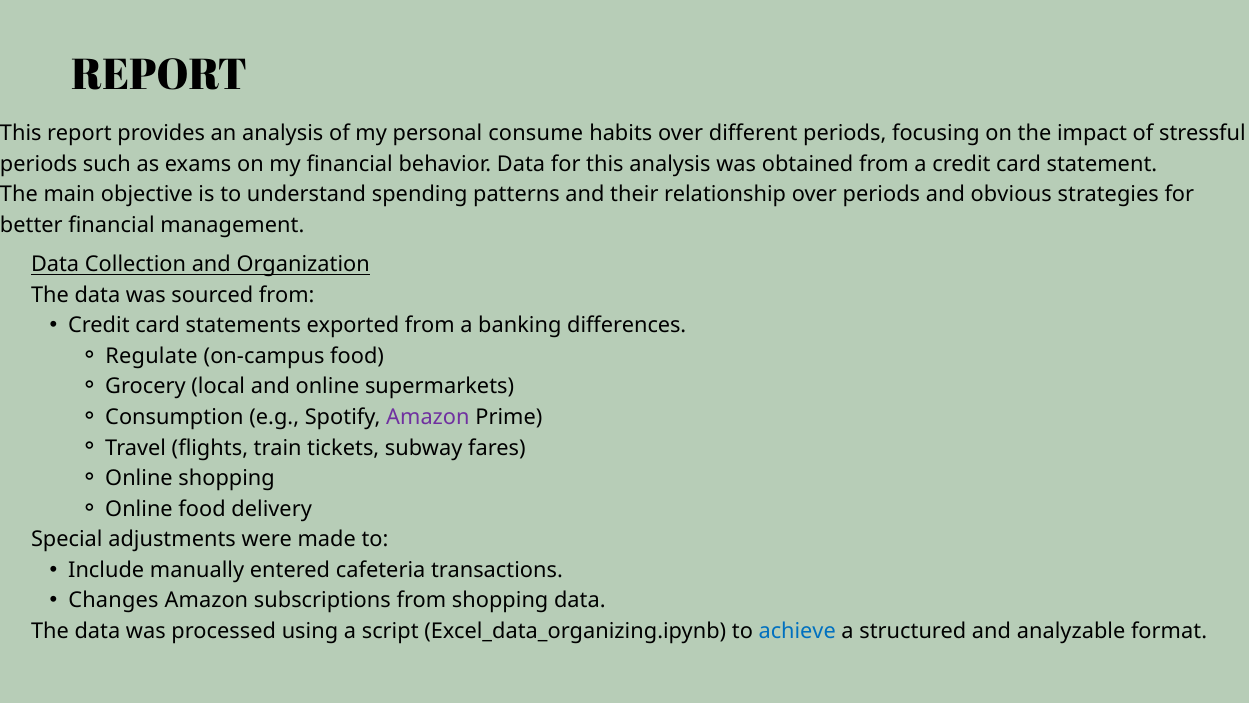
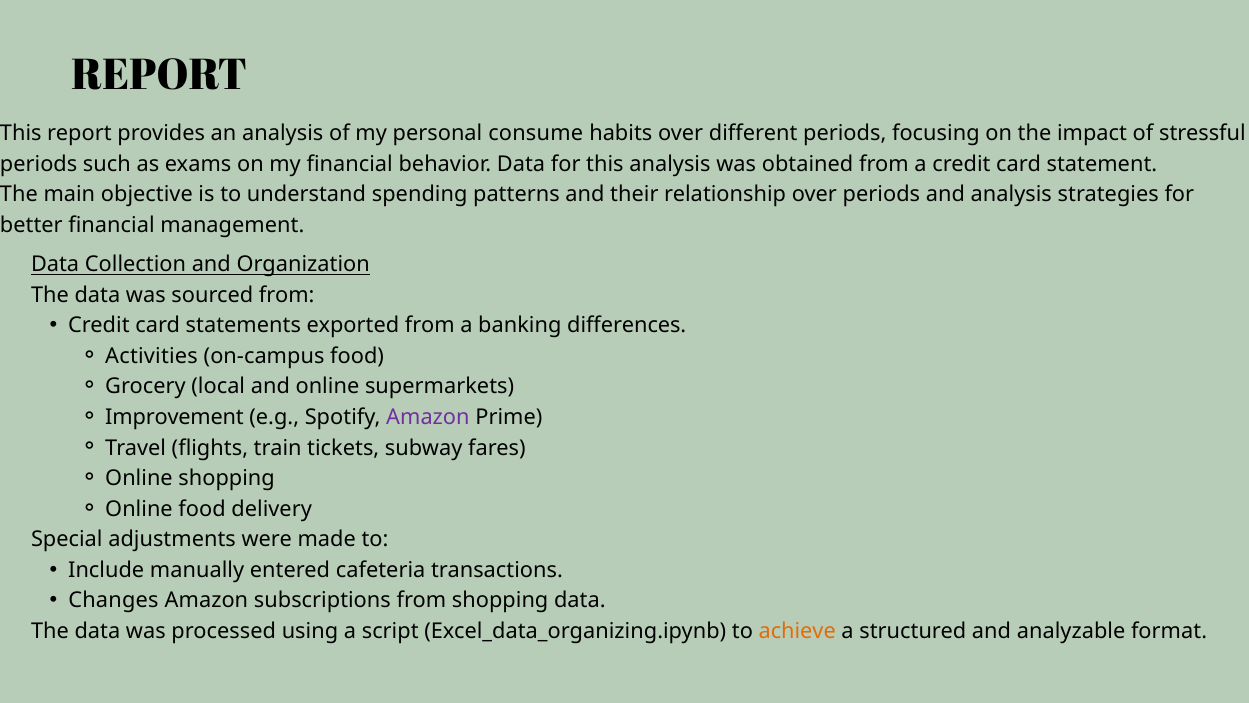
and obvious: obvious -> analysis (1011, 195)
Regulate: Regulate -> Activities (152, 356)
Consumption: Consumption -> Improvement (175, 417)
achieve colour: blue -> orange (797, 631)
